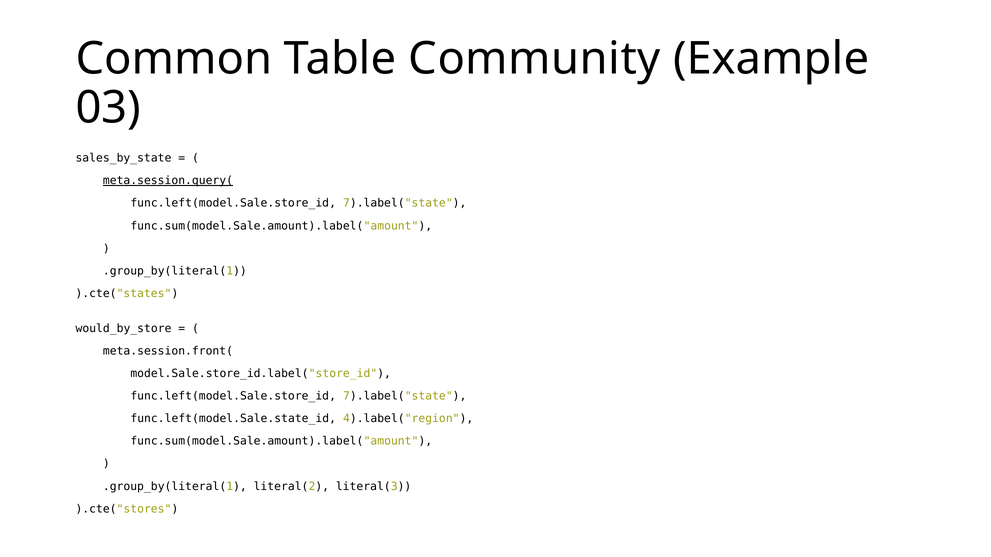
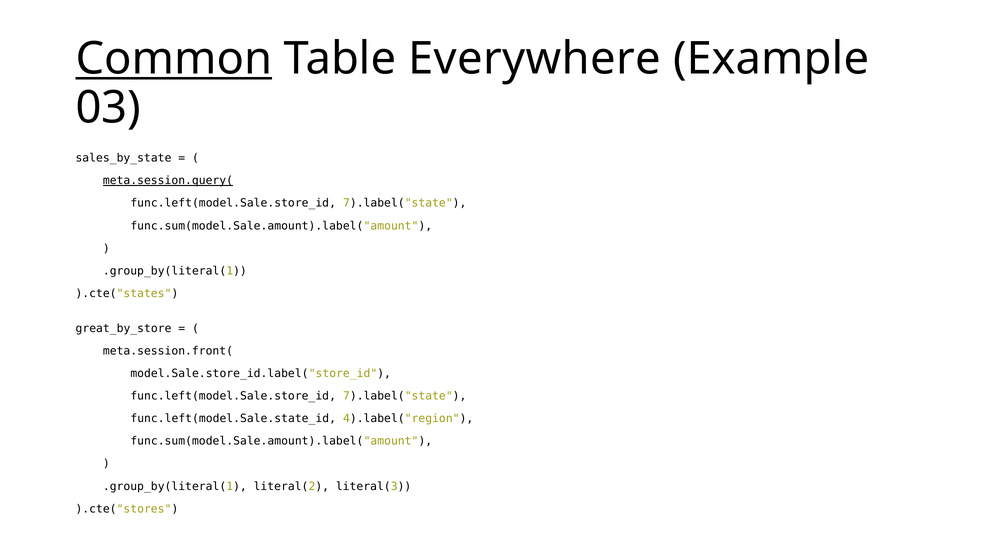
Common underline: none -> present (174, 59)
Community: Community -> Everywhere (534, 59)
would_by_store: would_by_store -> great_by_store (124, 329)
